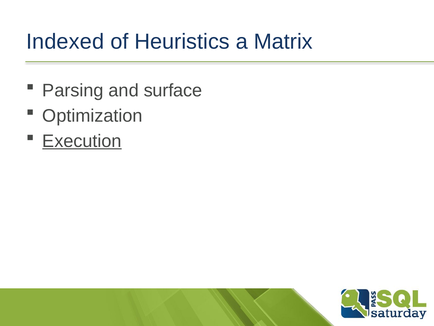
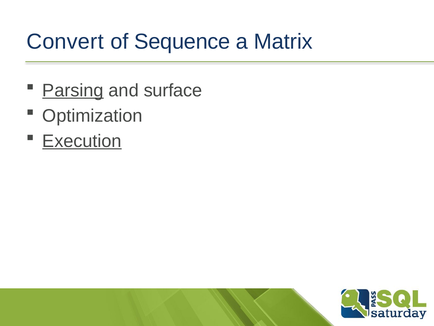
Indexed: Indexed -> Convert (65, 42)
Heuristics: Heuristics -> Sequence (182, 42)
Parsing underline: none -> present (73, 90)
